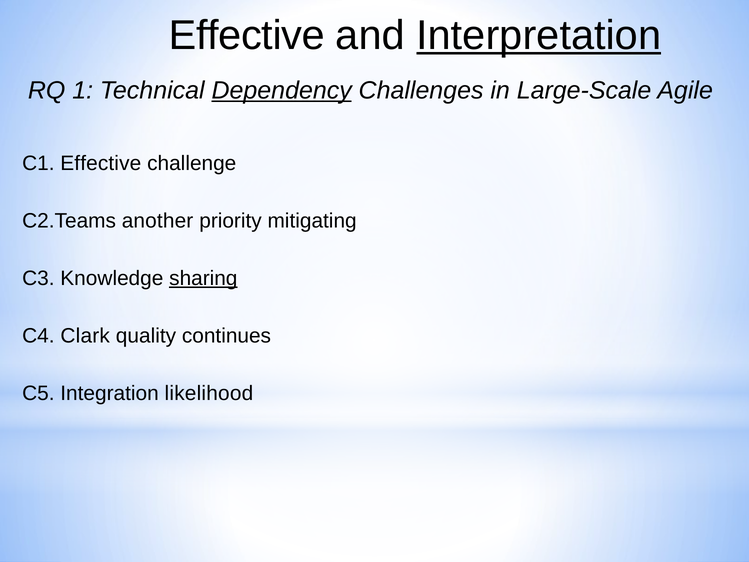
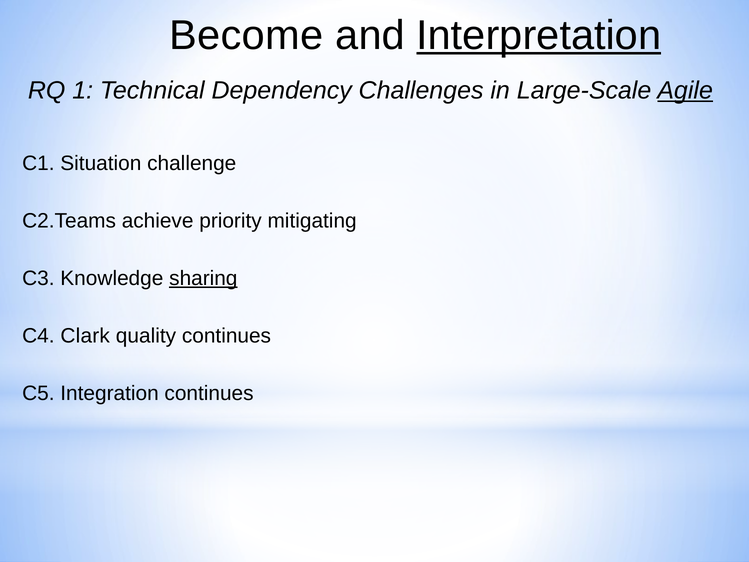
Effective: Effective -> Become (246, 35)
Dependency underline: present -> none (282, 90)
Agile underline: none -> present (685, 90)
C1 Effective: Effective -> Situation (101, 163)
another: another -> achieve (158, 221)
Integration likelihood: likelihood -> continues (209, 393)
